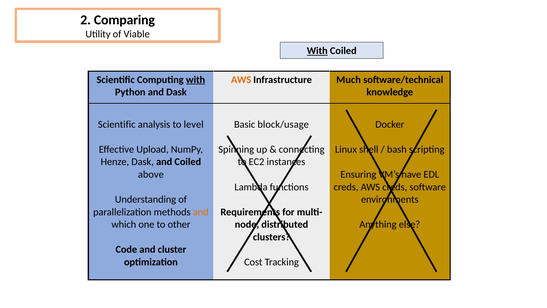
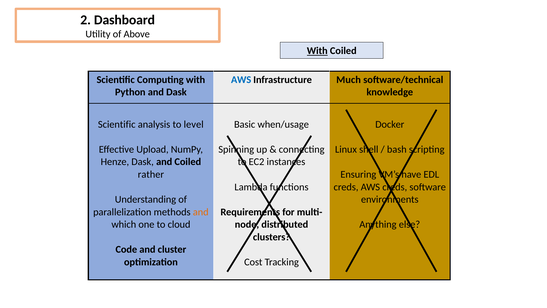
Comparing: Comparing -> Dashboard (124, 20)
Viable: Viable -> Above (137, 34)
with underline: present -> none (196, 80)
AWS colour: orange -> blue (241, 80)
block/usage: block/usage -> when/usage (283, 124)
above: above -> rather (151, 174)
other: other -> cloud (179, 224)
